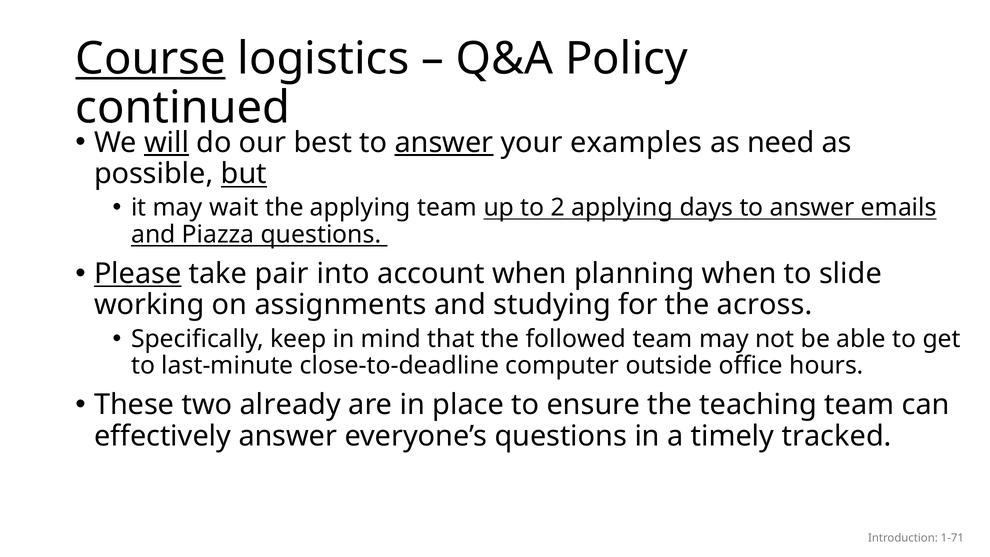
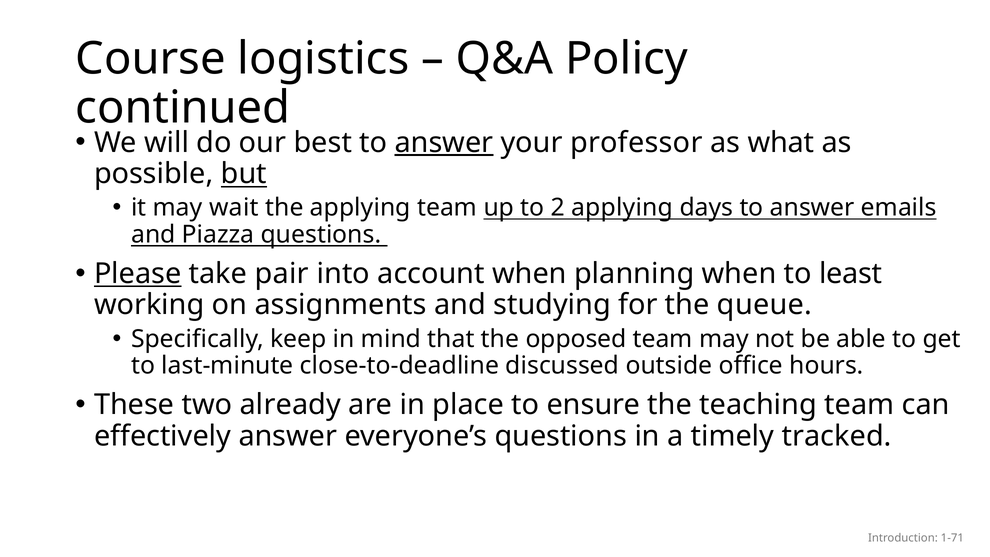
Course underline: present -> none (151, 59)
will underline: present -> none (166, 143)
examples: examples -> professor (636, 143)
need: need -> what (781, 143)
slide: slide -> least (851, 274)
across: across -> queue (765, 305)
followed: followed -> opposed (576, 339)
computer: computer -> discussed (562, 366)
